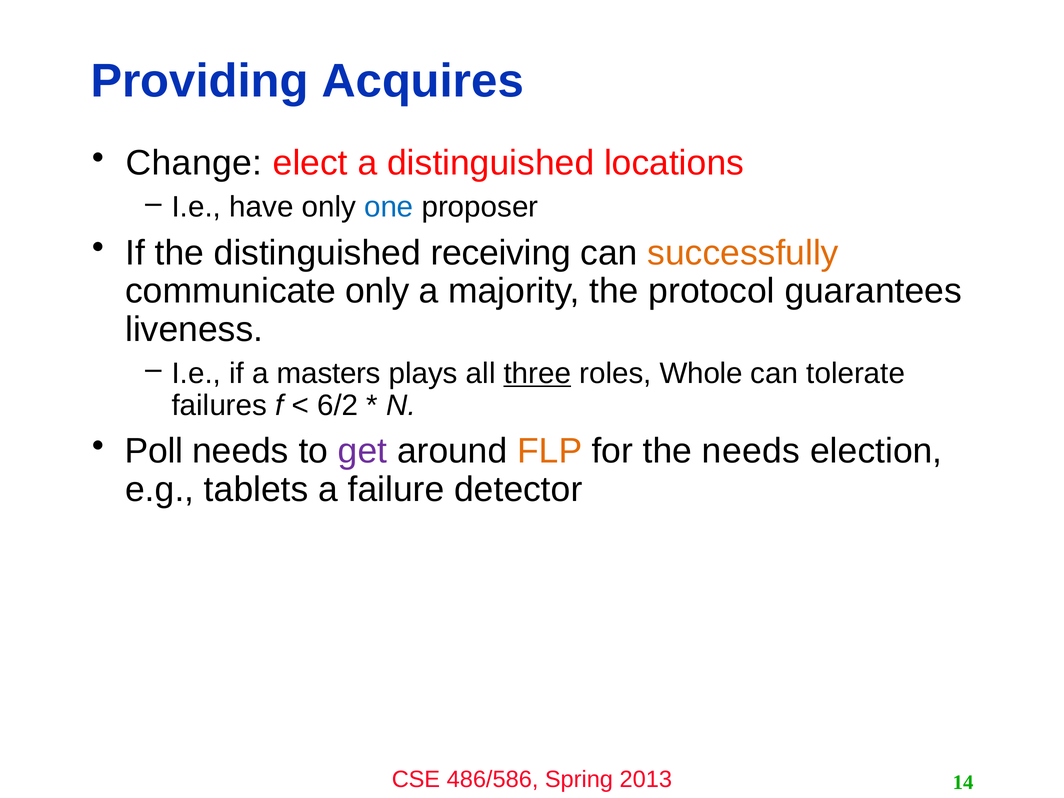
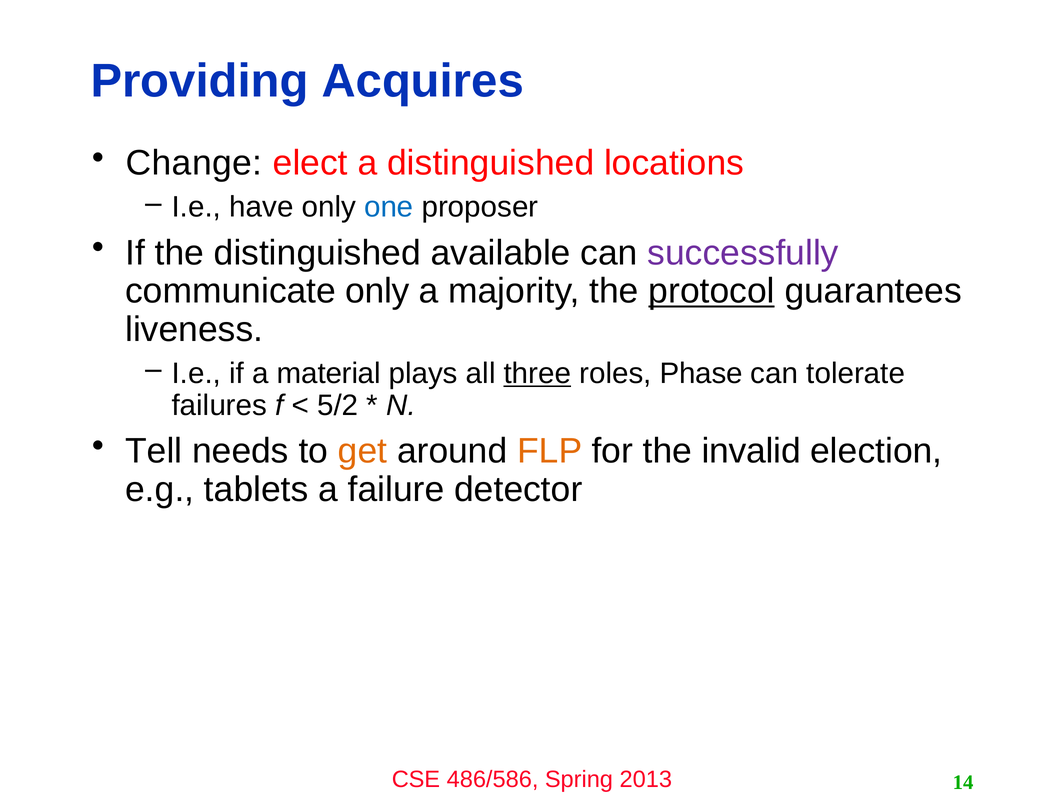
receiving: receiving -> available (501, 253)
successfully colour: orange -> purple (743, 253)
protocol underline: none -> present (712, 291)
masters: masters -> material (329, 374)
Whole: Whole -> Phase (701, 374)
6/2: 6/2 -> 5/2 (338, 405)
Poll: Poll -> Tell (154, 451)
get colour: purple -> orange (363, 451)
the needs: needs -> invalid (751, 451)
